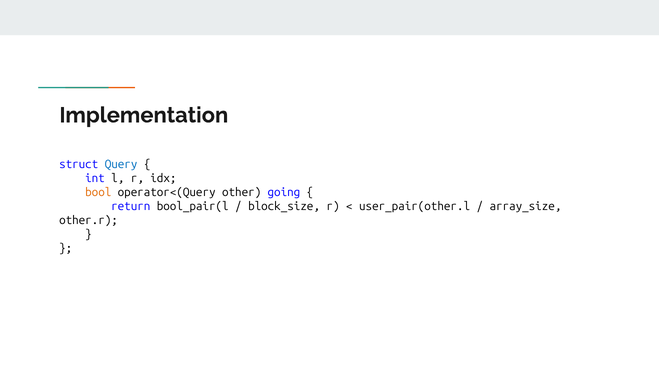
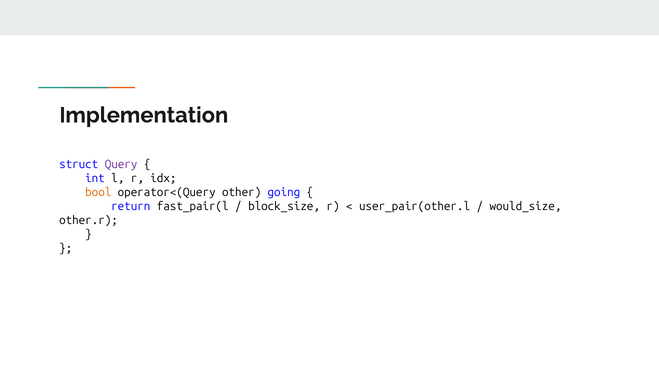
Query colour: blue -> purple (121, 164)
bool_pair(l: bool_pair(l -> fast_pair(l (193, 206)
array_size: array_size -> would_size (525, 206)
